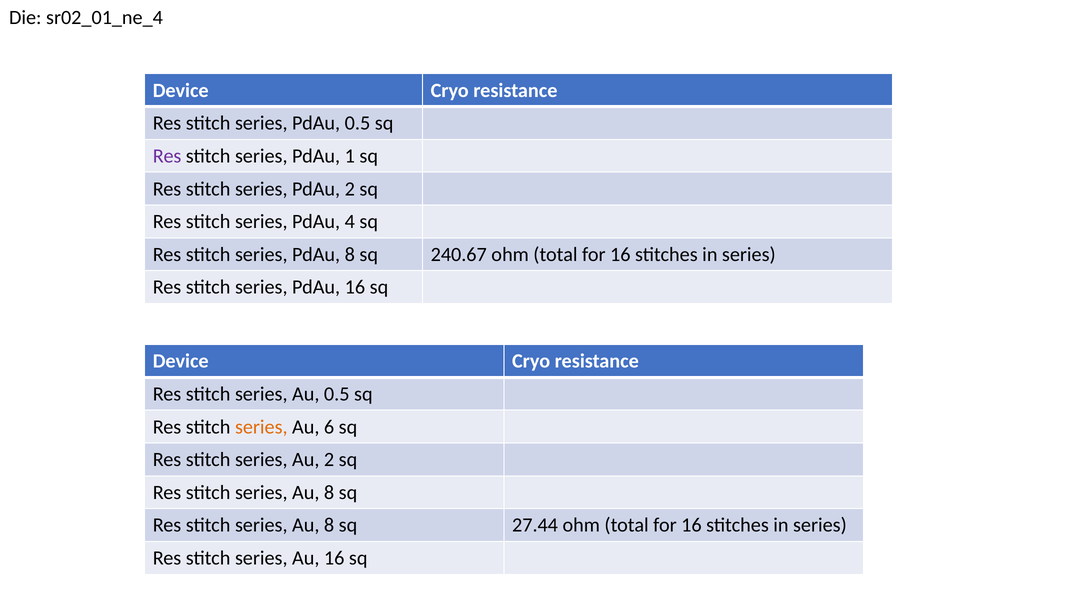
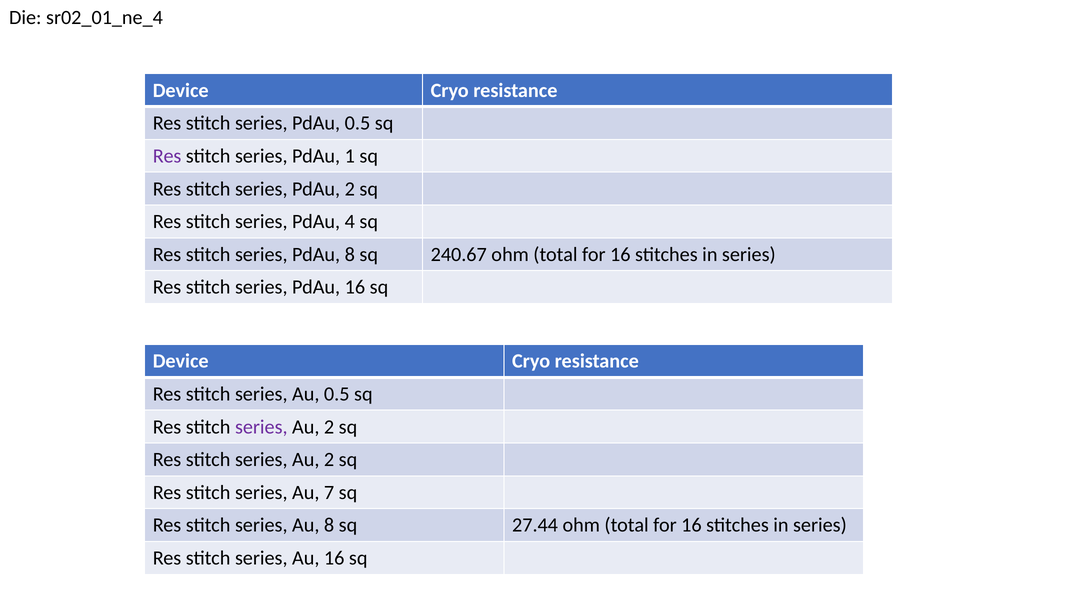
series colour: orange -> purple (261, 426)
6: 6 -> 2 (329, 426)
8: 8 -> 7 (329, 492)
